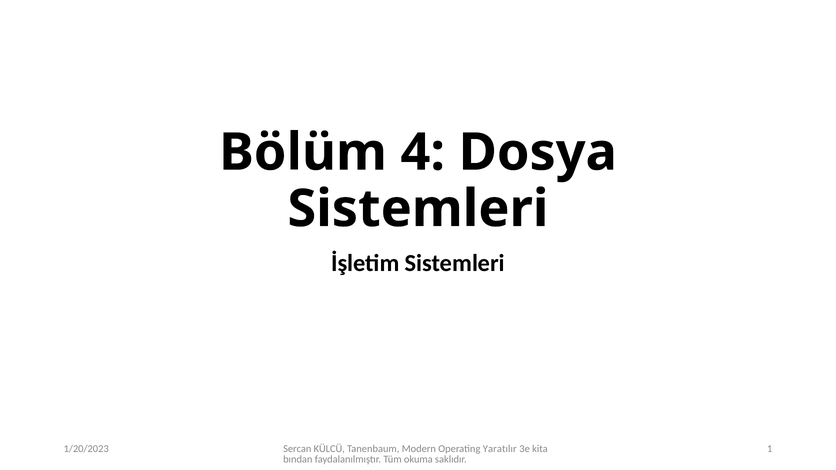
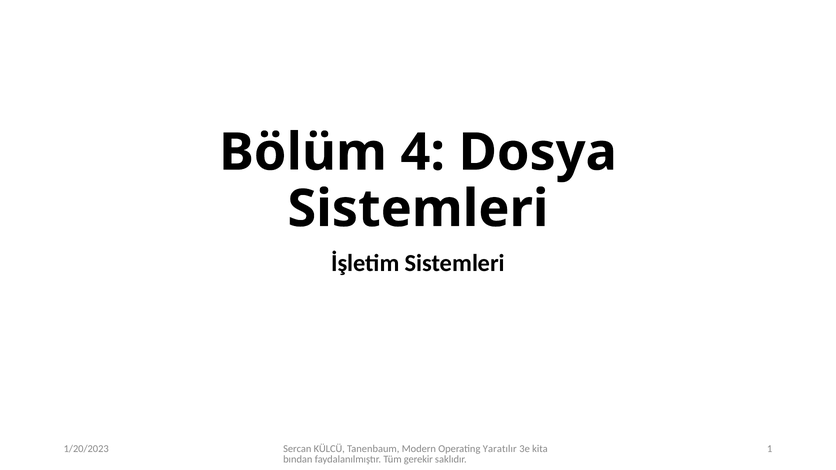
okuma: okuma -> gerekir (418, 459)
